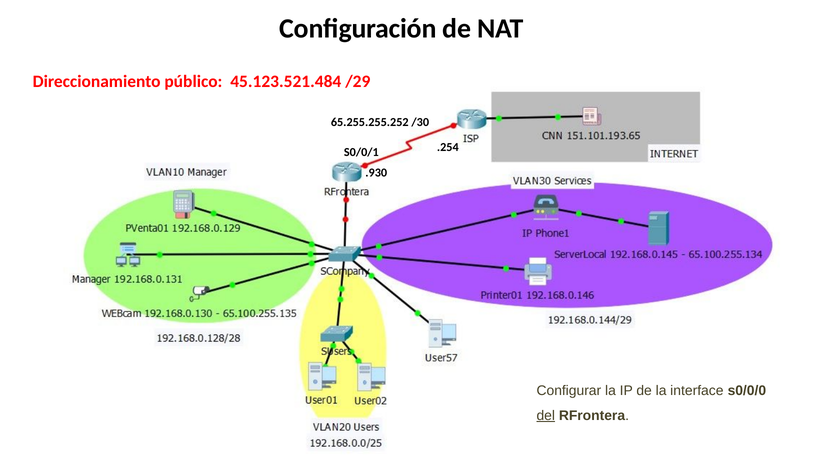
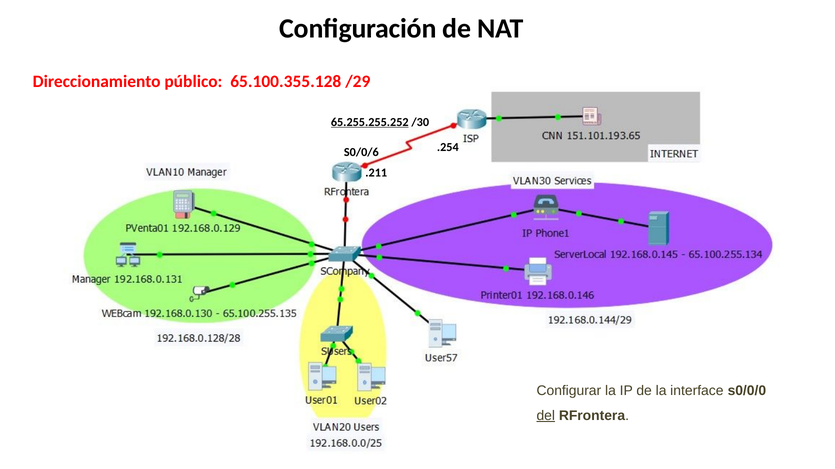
45.123.521.484: 45.123.521.484 -> 65.100.355.128 (286, 82)
65.255.255.252 underline: none -> present (370, 122)
S0/0/1: S0/0/1 -> S0/0/6 (361, 152)
.930: .930 -> .211 (376, 173)
